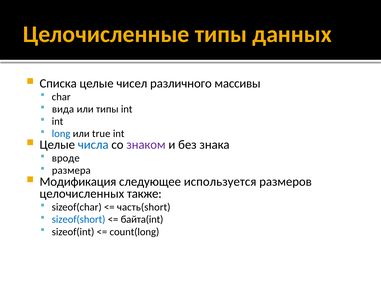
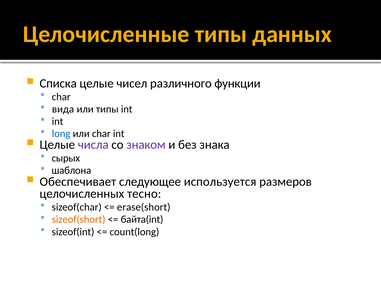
массивы: массивы -> функции (238, 83)
или true: true -> char (101, 134)
числа colour: blue -> purple (93, 145)
вроде: вроде -> сырых (66, 158)
размера: размера -> шаблона (71, 170)
Модификация: Модификация -> Обеспечивает (78, 181)
также: также -> тесно (144, 194)
часть(short: часть(short -> erase(short (144, 207)
sizeof(short colour: blue -> orange (79, 219)
